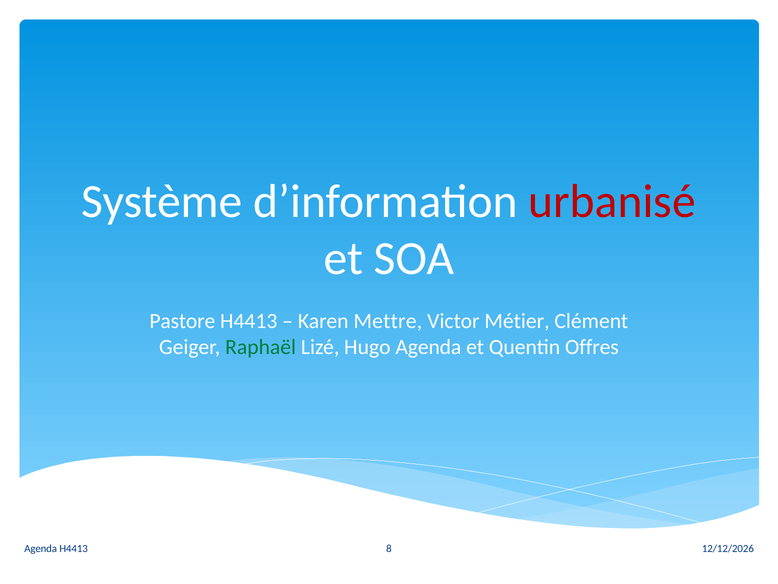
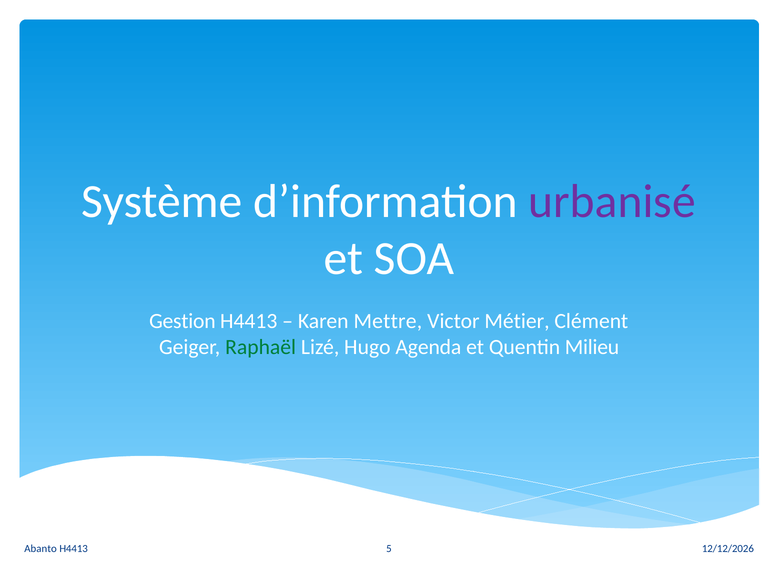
urbanisé colour: red -> purple (612, 201)
Pastore: Pastore -> Gestion (182, 321)
Offres: Offres -> Milieu (592, 347)
Agenda: Agenda -> Abanto (41, 548)
8: 8 -> 5 (389, 548)
